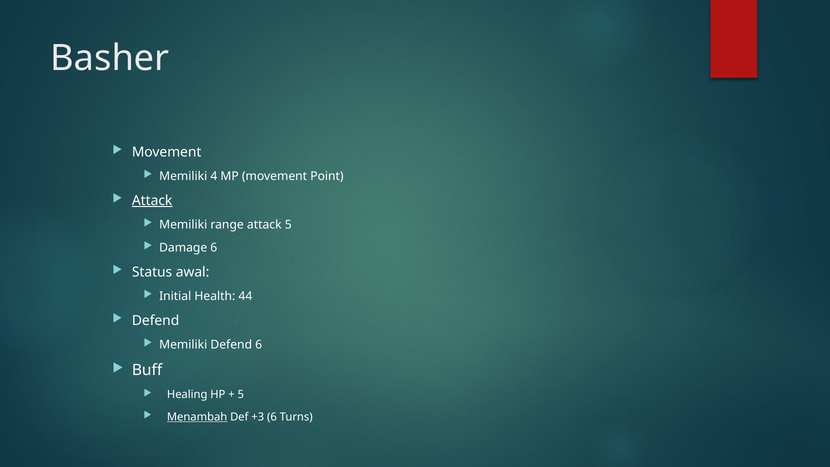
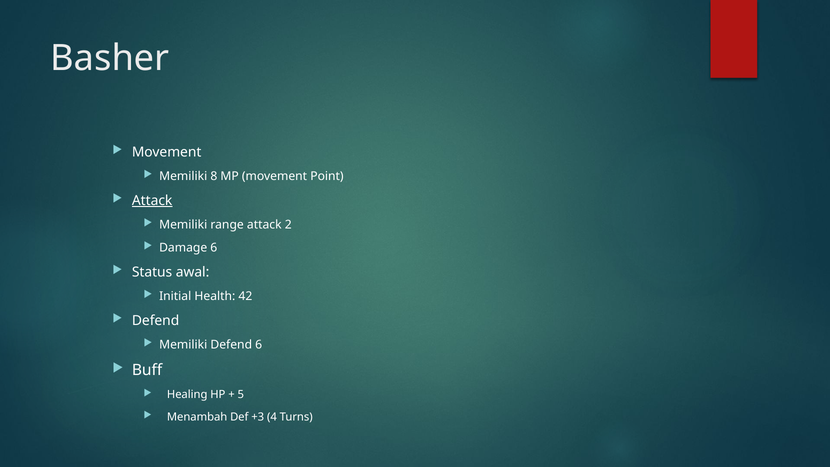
4: 4 -> 8 (214, 176)
attack 5: 5 -> 2 (288, 225)
44: 44 -> 42 (245, 296)
Menambah underline: present -> none (197, 417)
+3 6: 6 -> 4 (272, 417)
